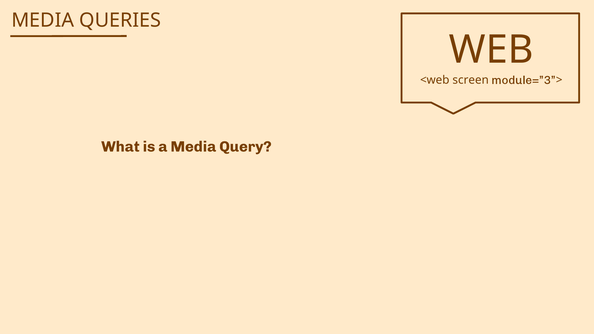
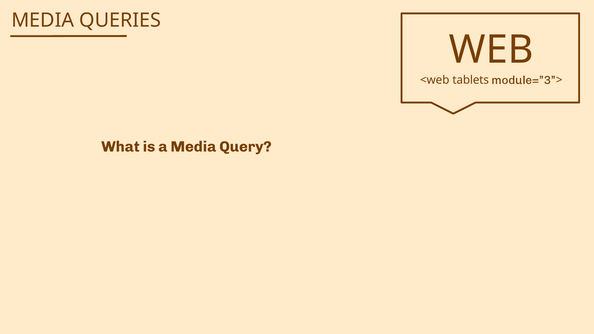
screen: screen -> tablets (471, 80)
